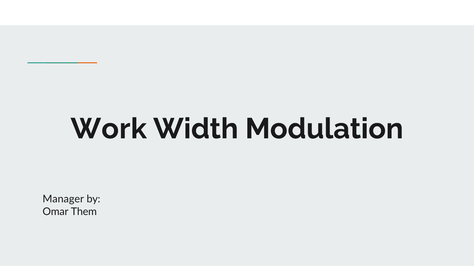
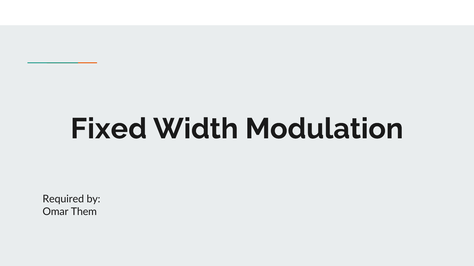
Work: Work -> Fixed (109, 129)
Manager: Manager -> Required (63, 200)
